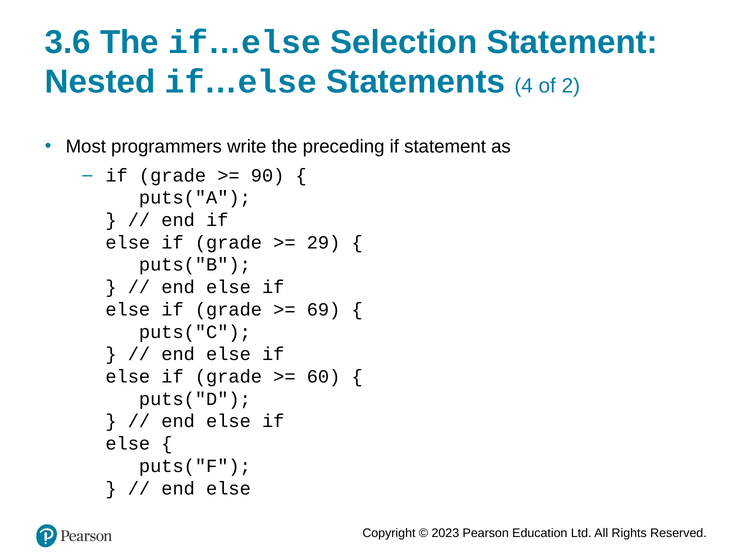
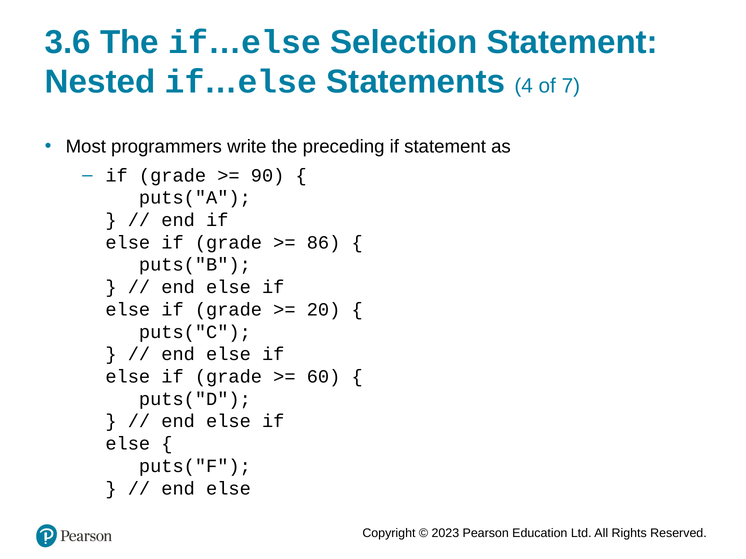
2: 2 -> 7 (571, 86)
29: 29 -> 86 (324, 243)
69: 69 -> 20 (324, 310)
